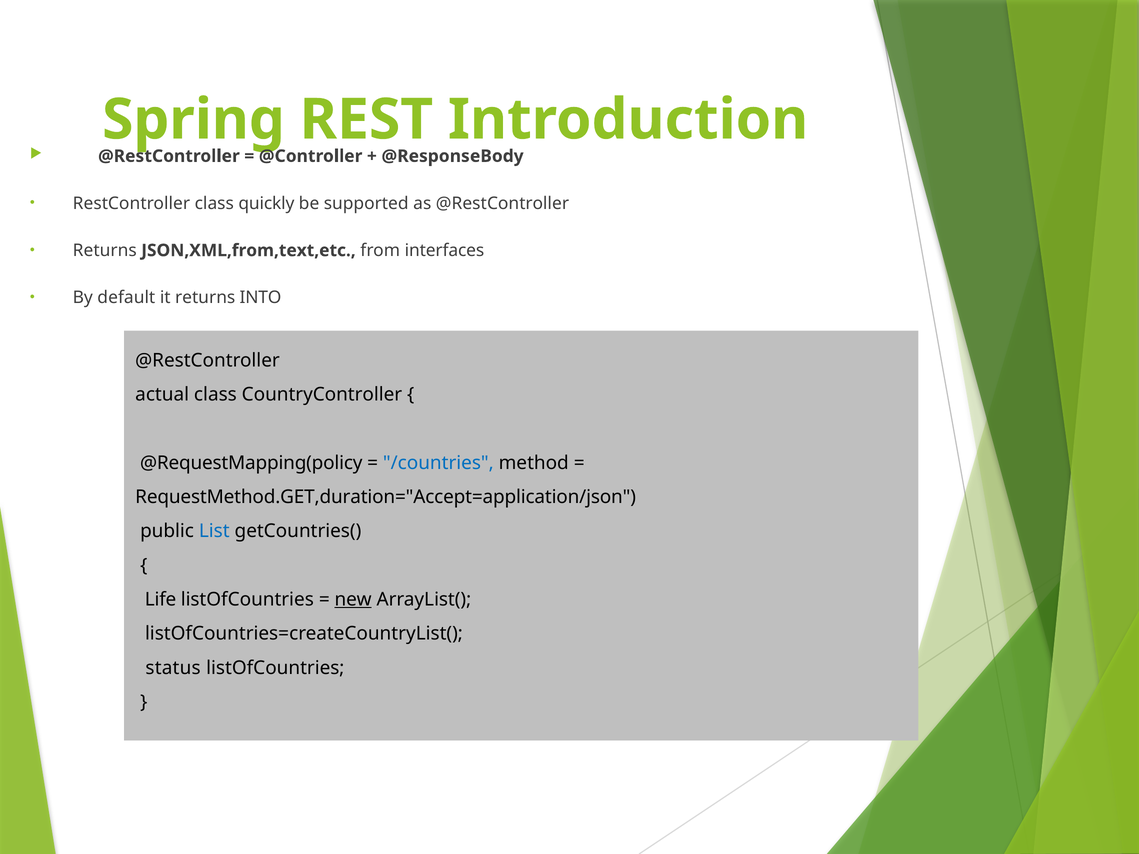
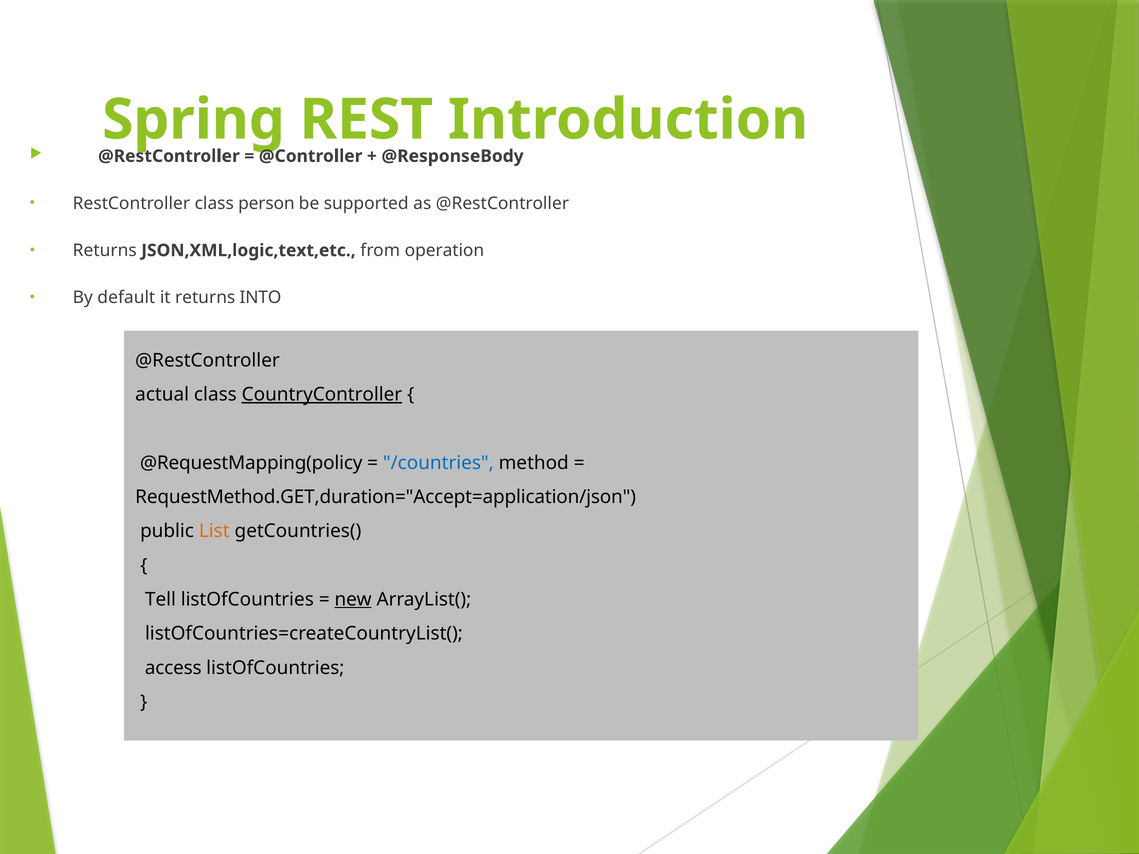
quickly: quickly -> person (266, 203)
JSON,XML,from,text,etc: JSON,XML,from,text,etc -> JSON,XML,logic,text,etc (248, 251)
interfaces: interfaces -> operation (444, 251)
CountryController underline: none -> present (322, 395)
List colour: blue -> orange (214, 531)
Life: Life -> Tell (161, 600)
status: status -> access (173, 668)
